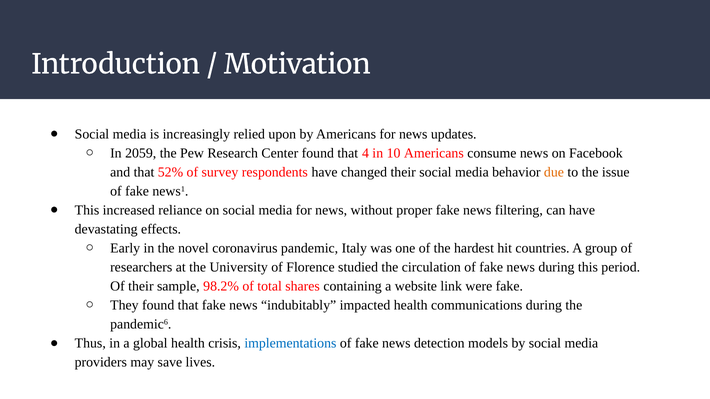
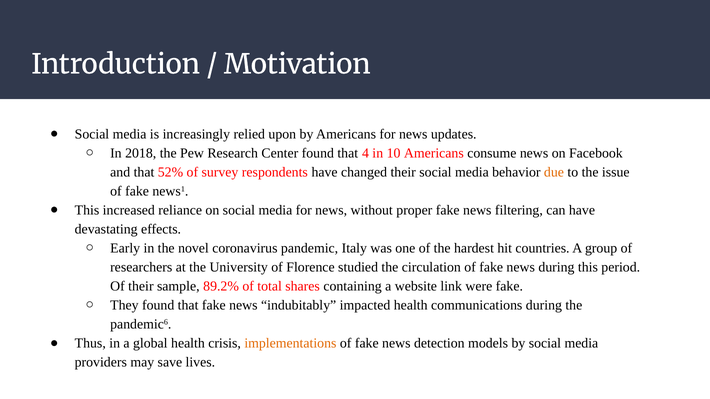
2059: 2059 -> 2018 (141, 153)
98.2%: 98.2% -> 89.2% (221, 287)
implementations colour: blue -> orange (290, 344)
